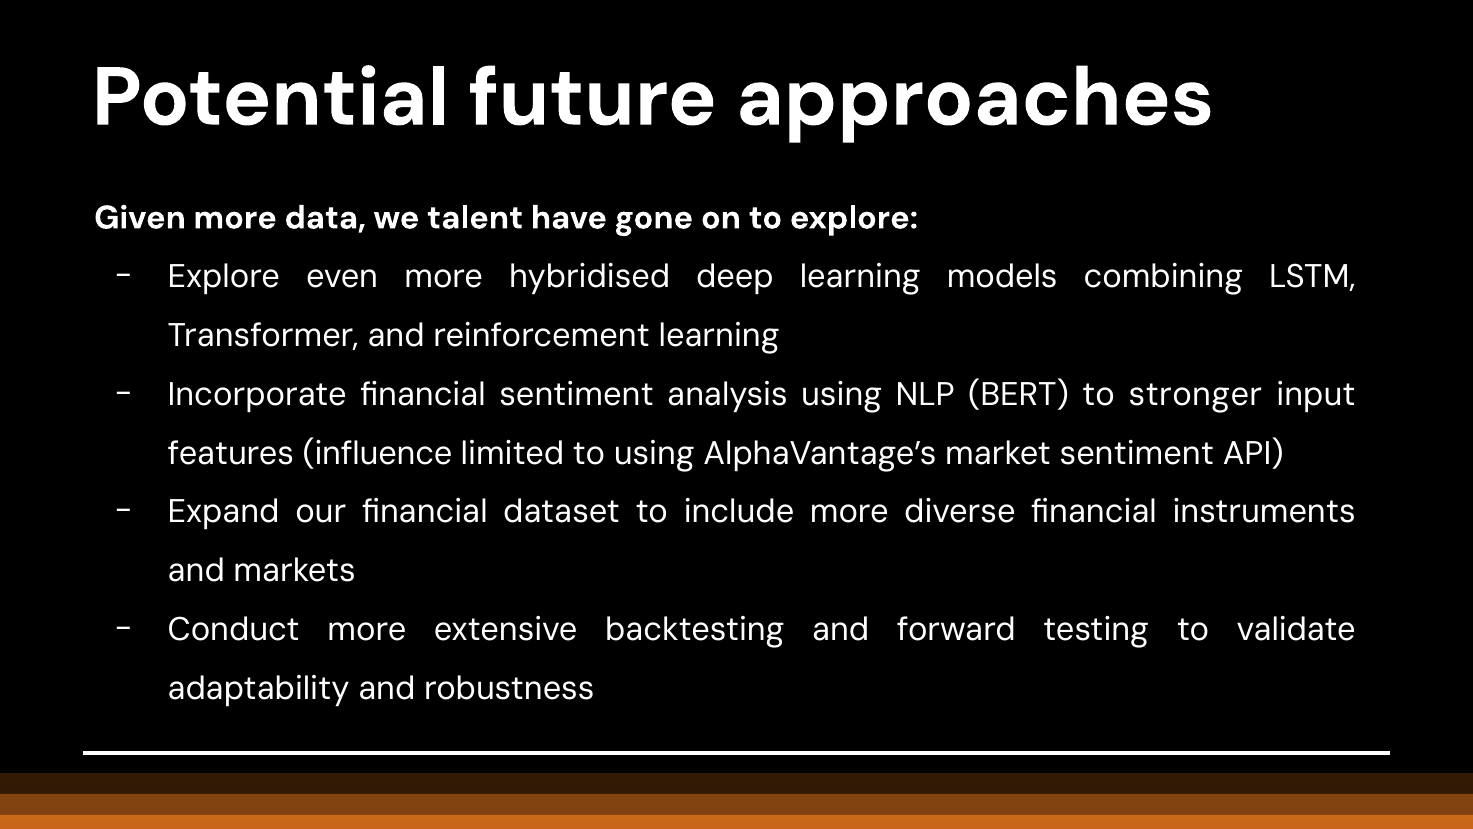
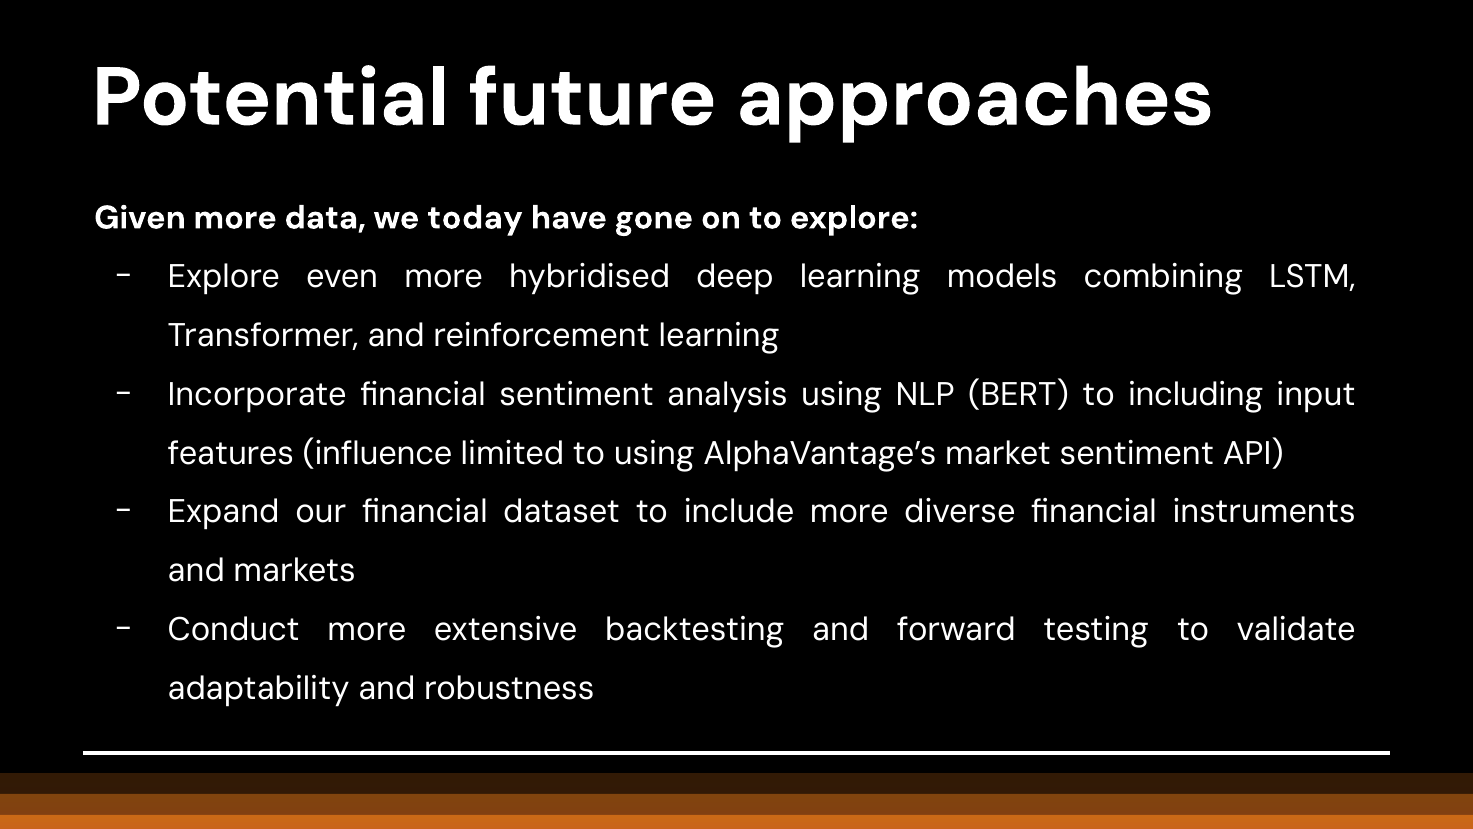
talent: talent -> today (475, 218)
stronger: stronger -> including (1196, 394)
